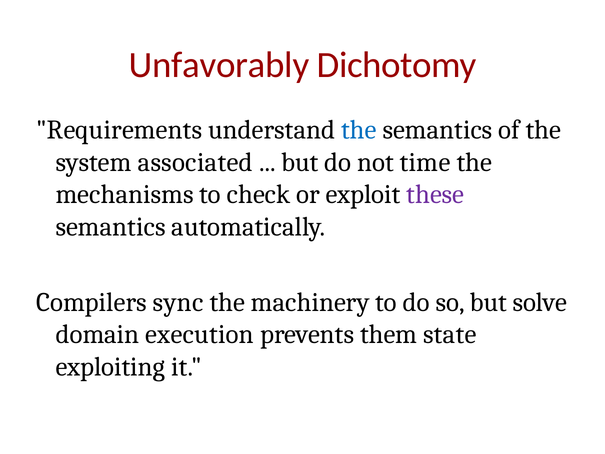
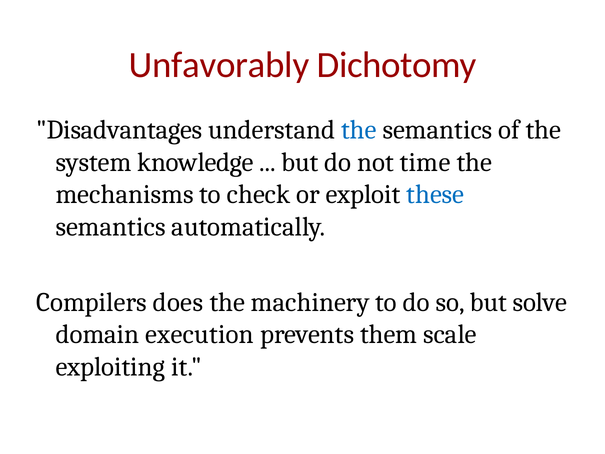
Requirements: Requirements -> Disadvantages (119, 130)
associated: associated -> knowledge (196, 162)
these colour: purple -> blue (435, 194)
sync: sync -> does (178, 302)
state: state -> scale (450, 334)
